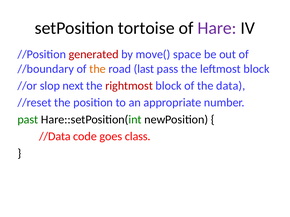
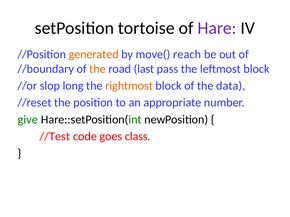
generated colour: red -> orange (94, 55)
space: space -> reach (187, 55)
next: next -> long (73, 86)
rightmost colour: red -> orange (129, 86)
past: past -> give (28, 120)
//Data: //Data -> //Test (55, 137)
